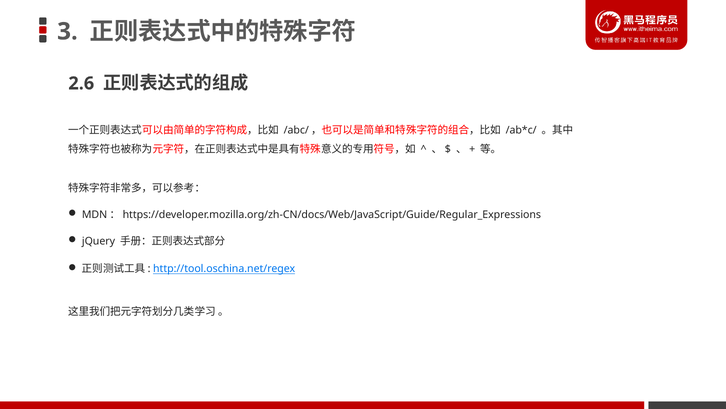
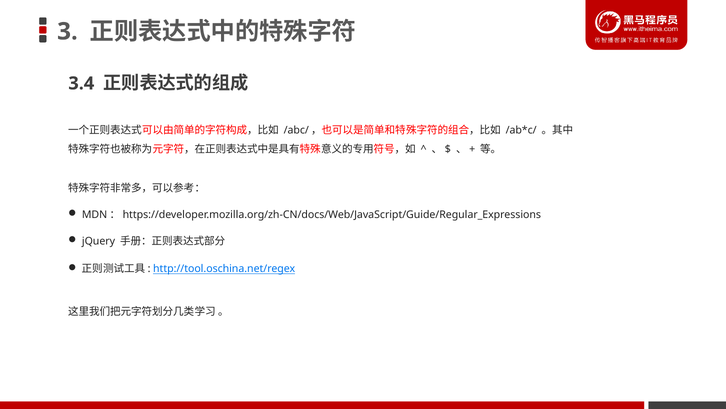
2.6: 2.6 -> 3.4 (81, 83)
